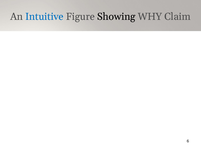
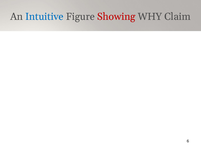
Showing colour: black -> red (116, 17)
